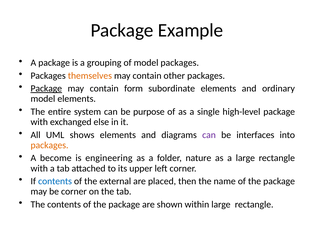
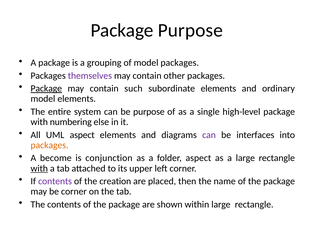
Package Example: Example -> Purpose (190, 30)
themselves colour: orange -> purple (90, 76)
form: form -> such (133, 89)
exchanged: exchanged -> numbering (71, 122)
UML shows: shows -> aspect (82, 135)
engineering: engineering -> conjunction (109, 158)
folder nature: nature -> aspect (198, 158)
with underline: none -> present (39, 169)
contents colour: blue -> purple (55, 182)
external: external -> creation (115, 182)
